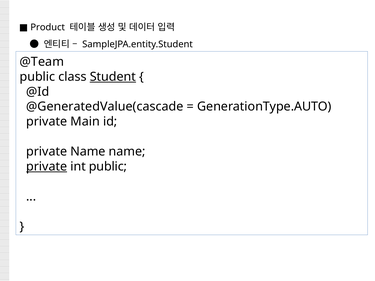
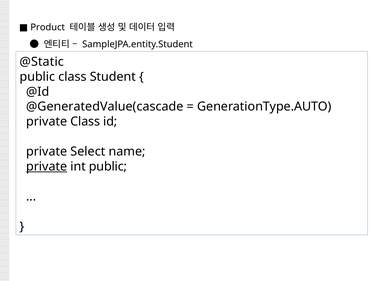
@Team: @Team -> @Static (42, 62)
Student underline: present -> none (113, 77)
private Main: Main -> Class (85, 122)
private Name: Name -> Select (88, 152)
